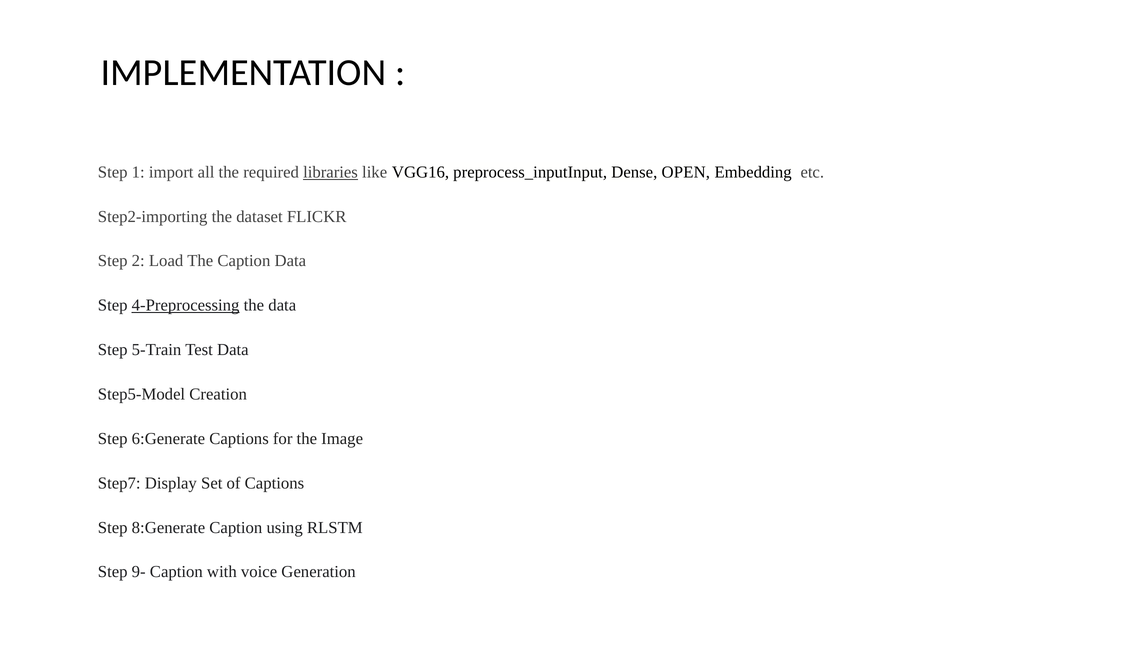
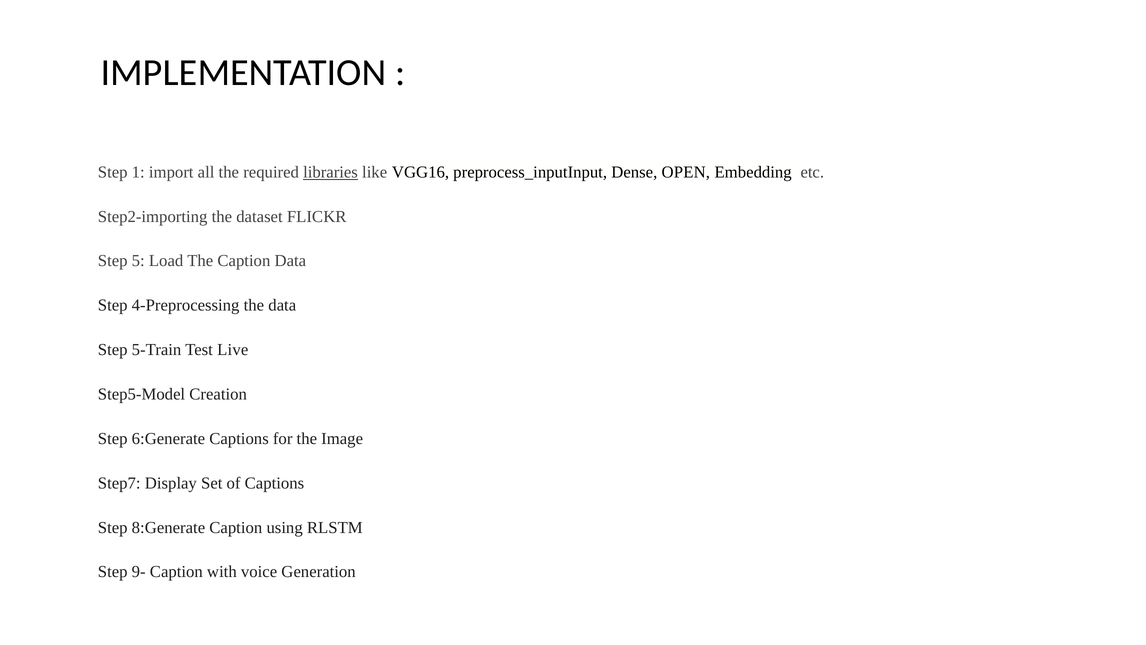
2: 2 -> 5 (138, 261)
4-Preprocessing underline: present -> none (186, 305)
Test Data: Data -> Live (233, 350)
